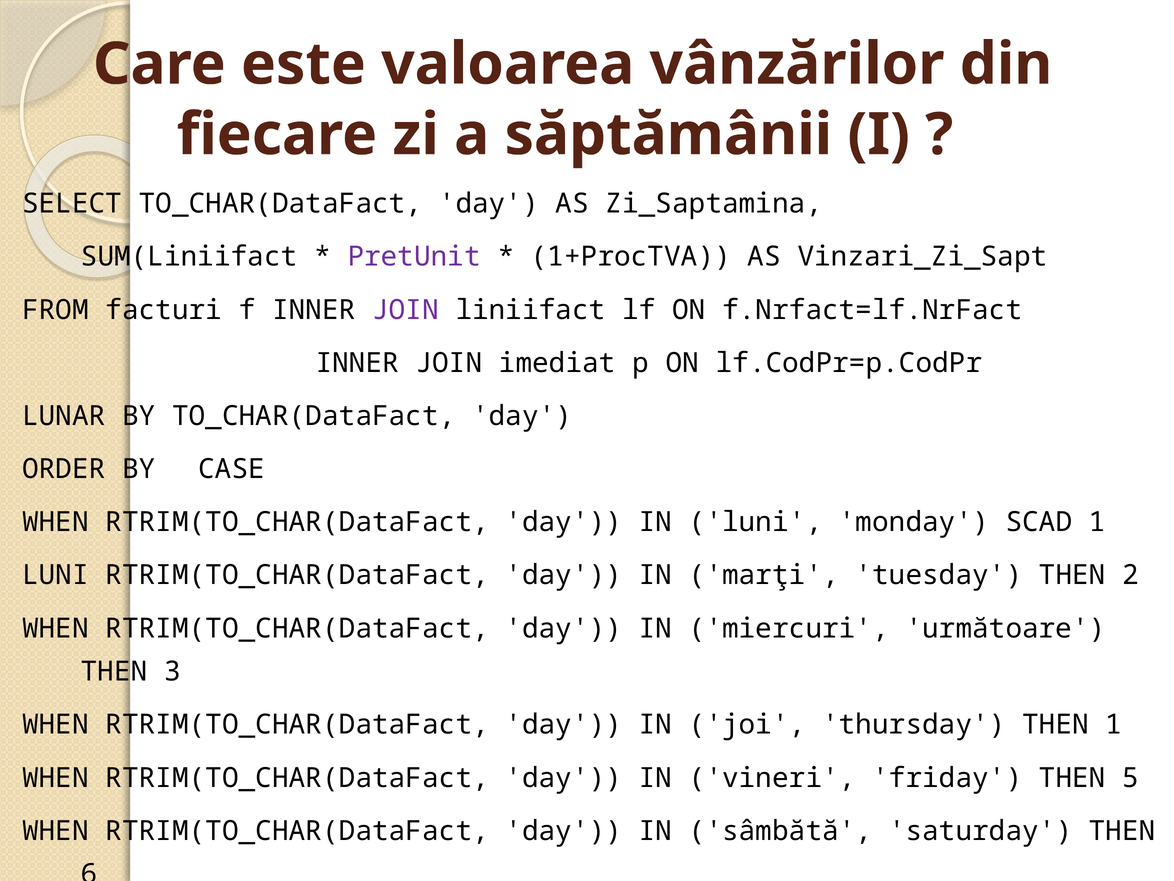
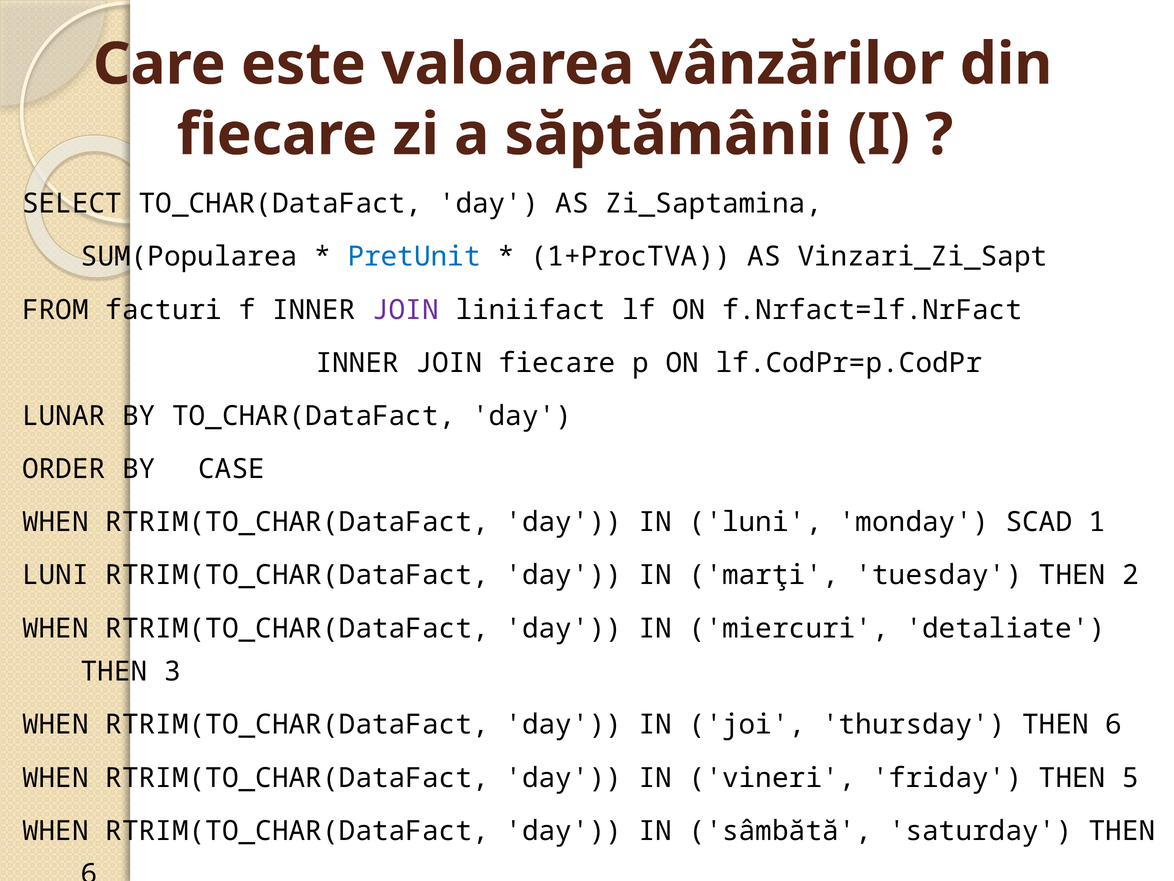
SUM(Liniifact: SUM(Liniifact -> SUM(Popularea (189, 257)
PretUnit colour: purple -> blue (414, 257)
JOIN imediat: imediat -> fiecare (557, 363)
următoare: următoare -> detaliate (1005, 628)
thursday THEN 1: 1 -> 6 (1114, 724)
